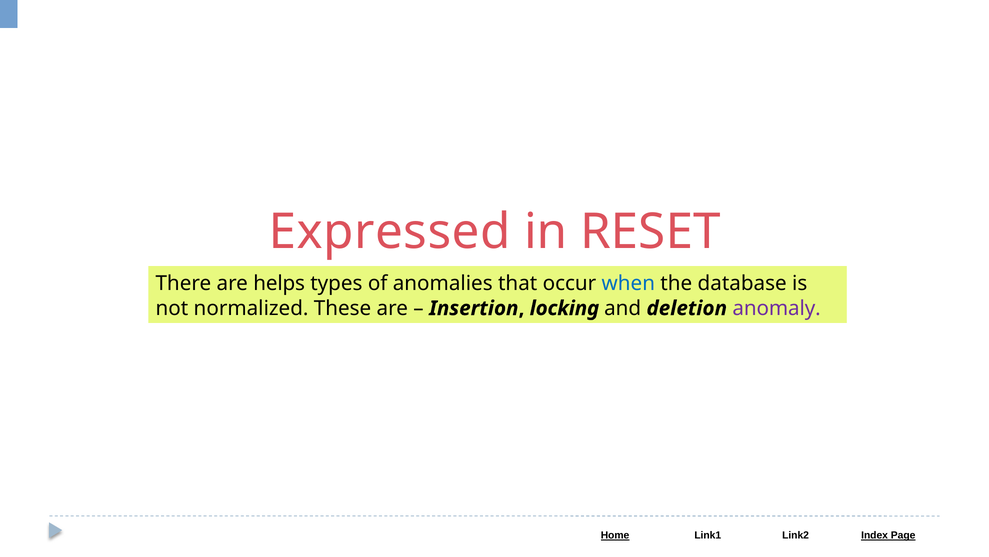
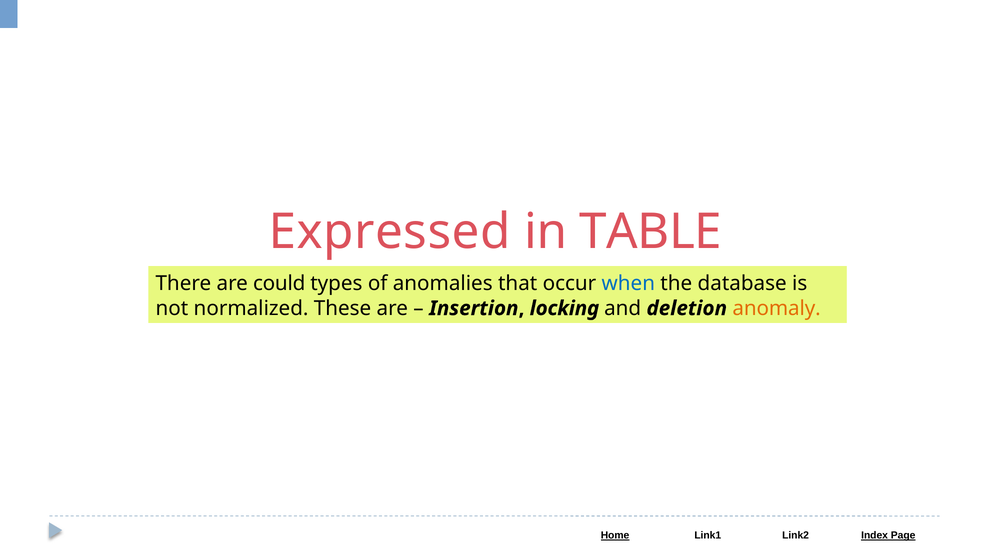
RESET: RESET -> TABLE (651, 232)
helps: helps -> could (279, 283)
anomaly colour: purple -> orange (777, 308)
